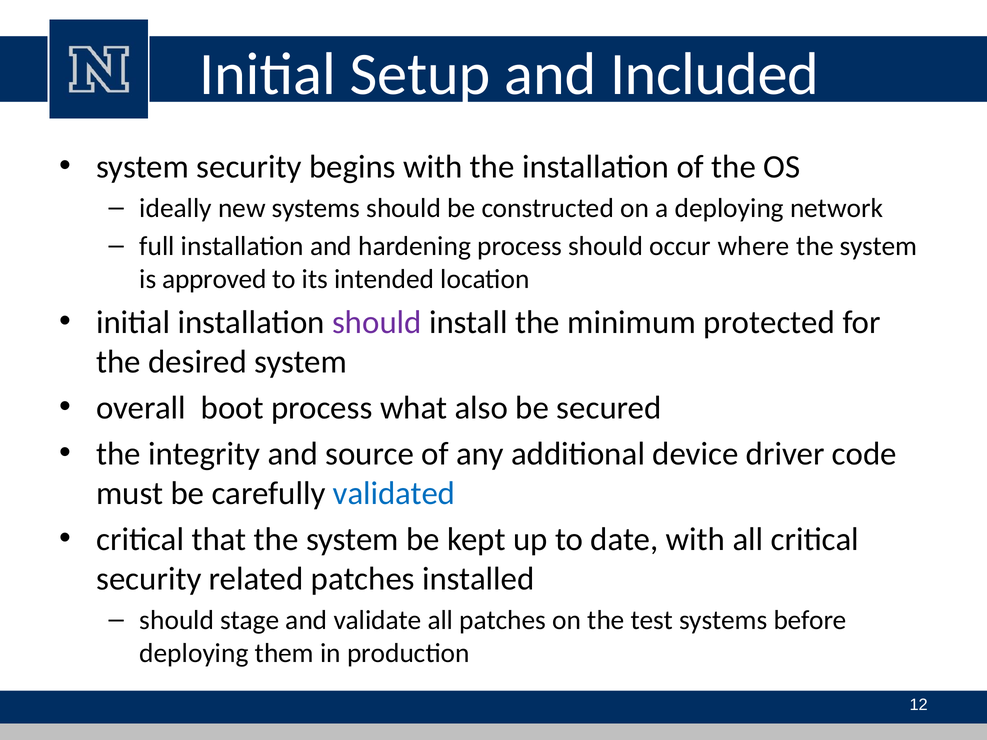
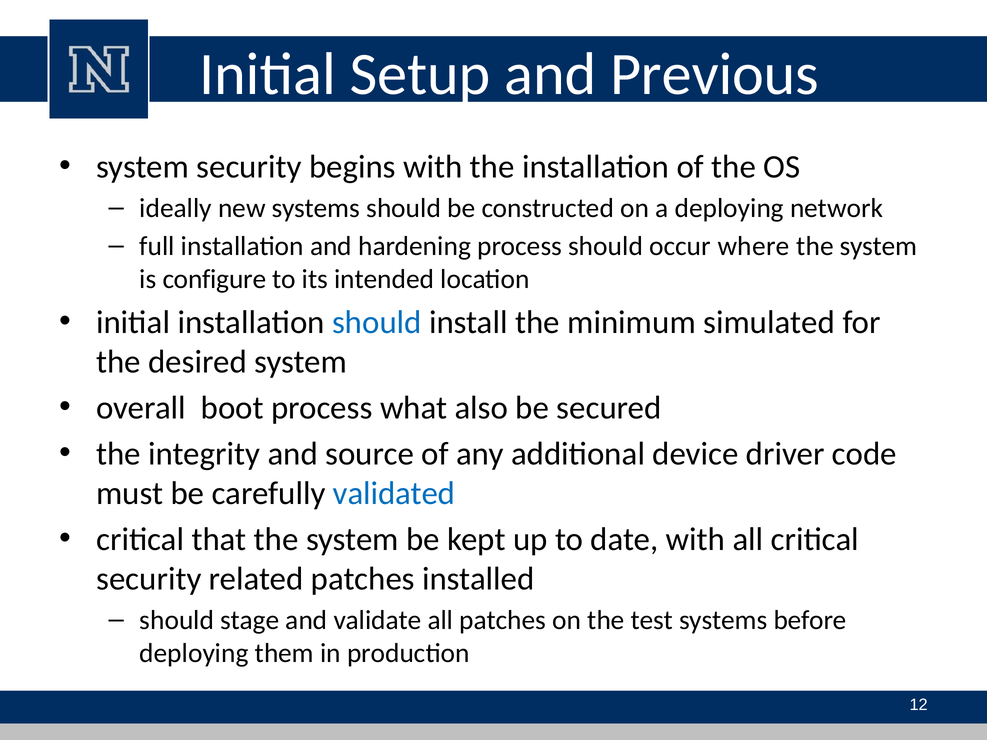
Included: Included -> Previous (714, 74)
approved: approved -> configure (214, 279)
should colour: purple -> blue (377, 323)
protected: protected -> simulated (769, 323)
